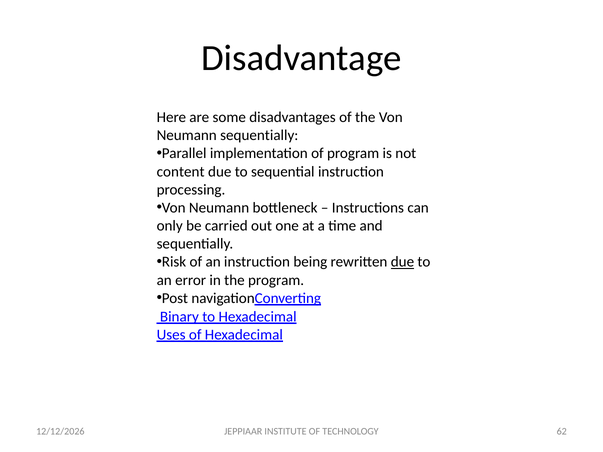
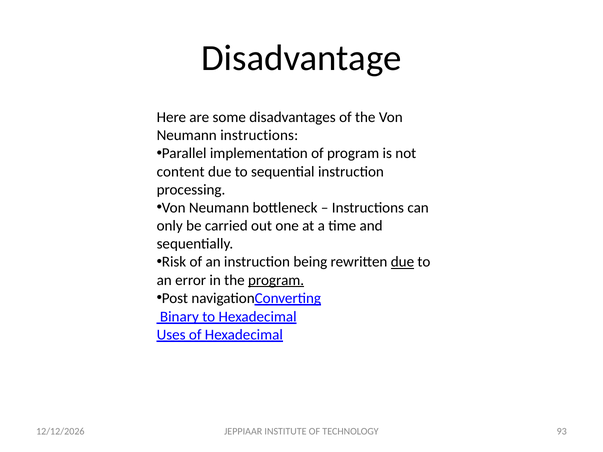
Neumann sequentially: sequentially -> instructions (259, 135)
program underline: none -> present (276, 280)
62: 62 -> 93 (562, 432)
